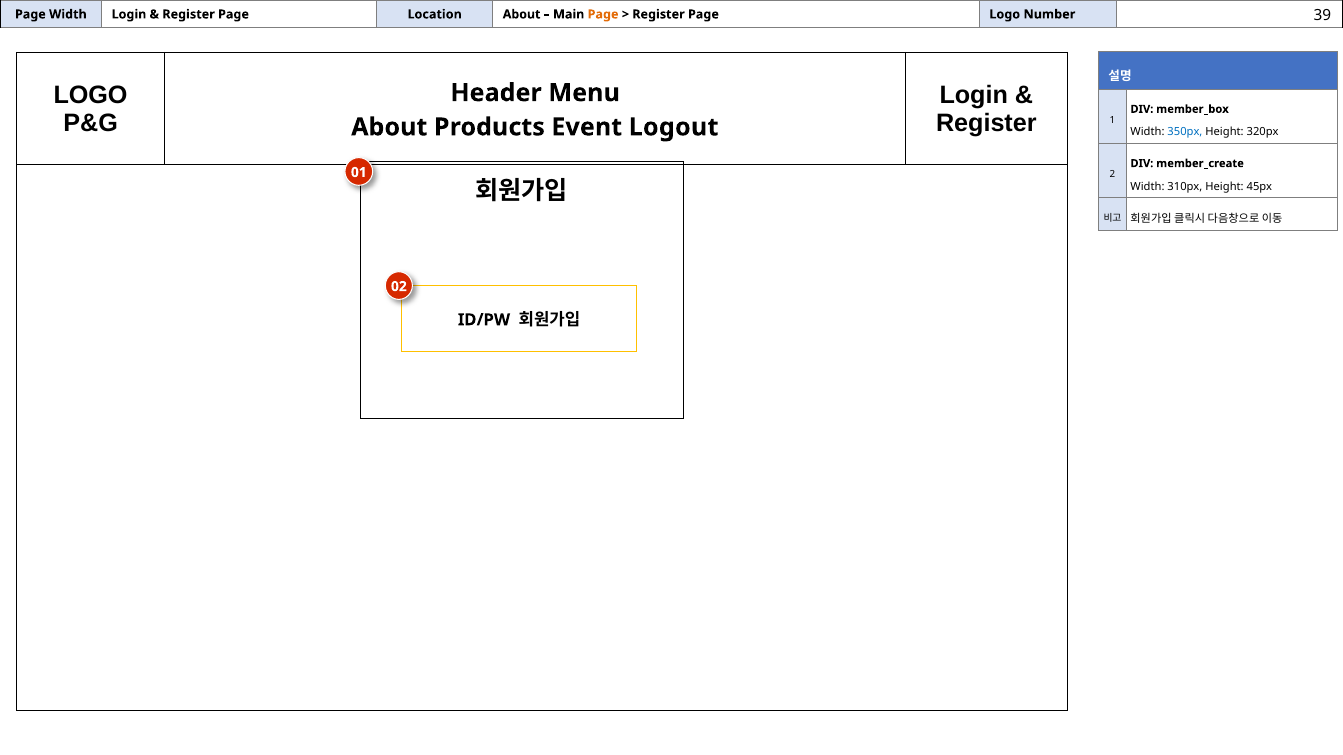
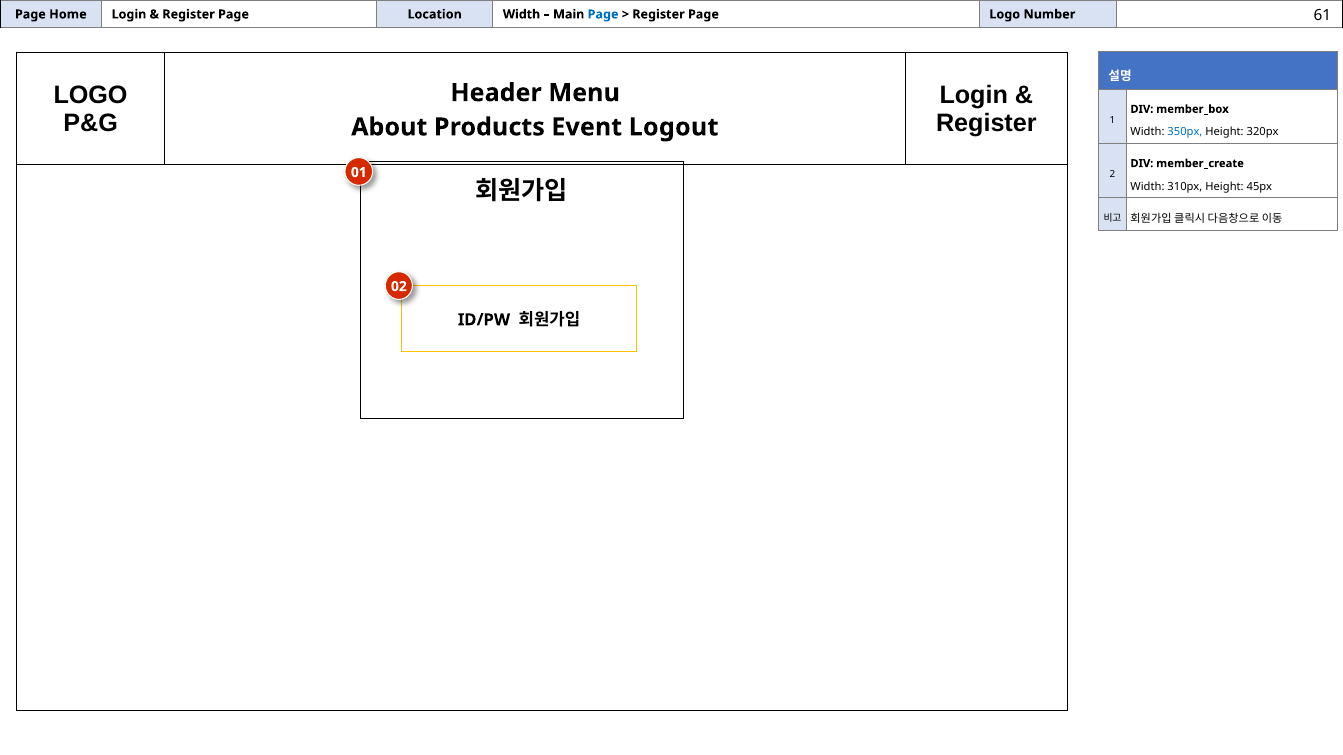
Page Width: Width -> Home (68, 14)
Location About: About -> Width (522, 14)
Page colour: orange -> blue (603, 14)
39: 39 -> 61 (1323, 15)
